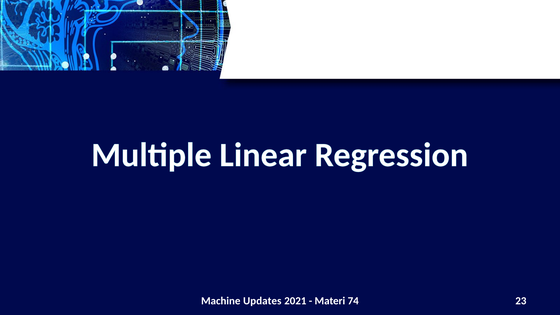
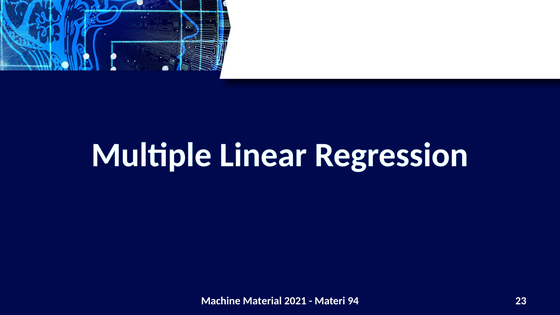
Updates: Updates -> Material (262, 301)
74: 74 -> 94 (353, 301)
